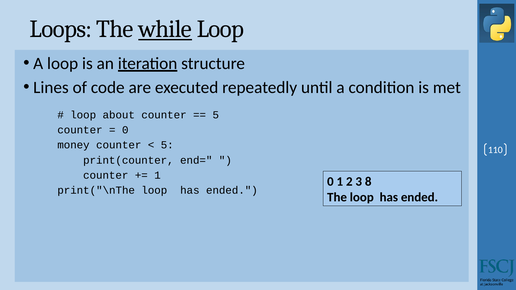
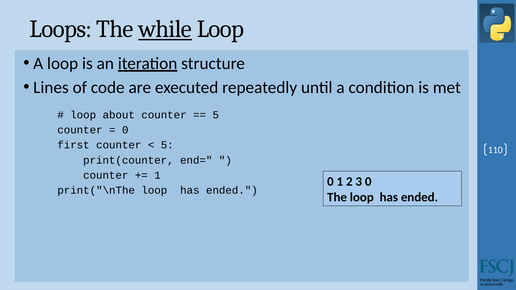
money: money -> first (73, 145)
3 8: 8 -> 0 (368, 182)
